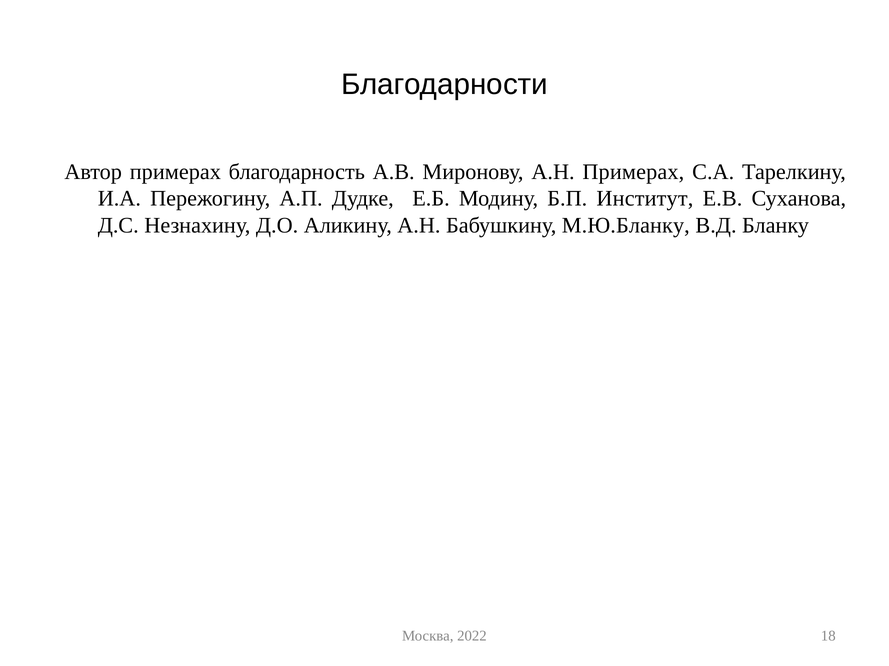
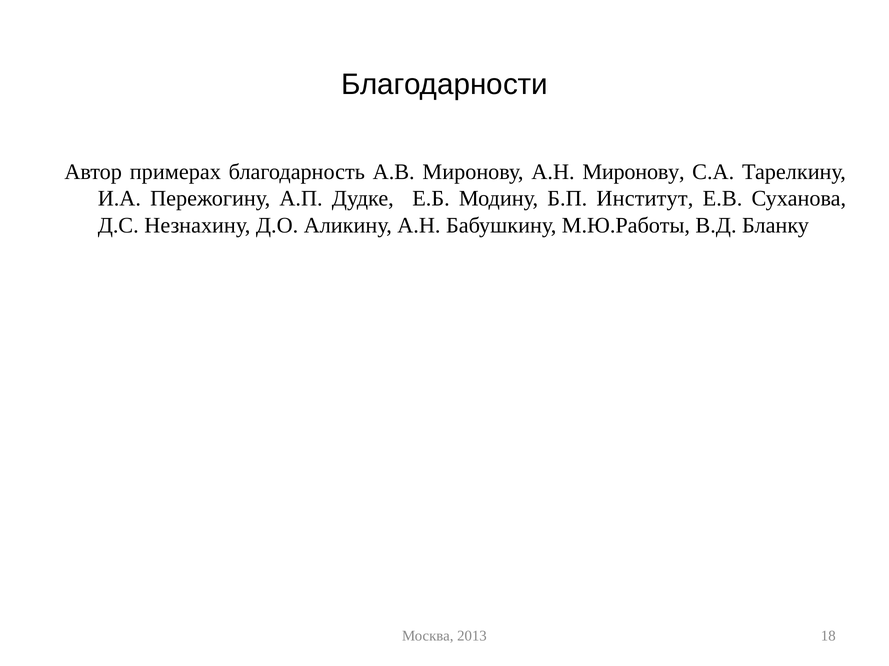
А.Н Примерах: Примерах -> Миронову (634, 172)
М.Ю.Бланку: М.Ю.Бланку -> М.Ю.Работы (626, 225)
2022: 2022 -> 2013 (472, 637)
